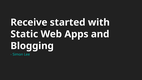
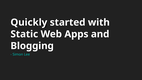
Receive: Receive -> Quickly (29, 22)
